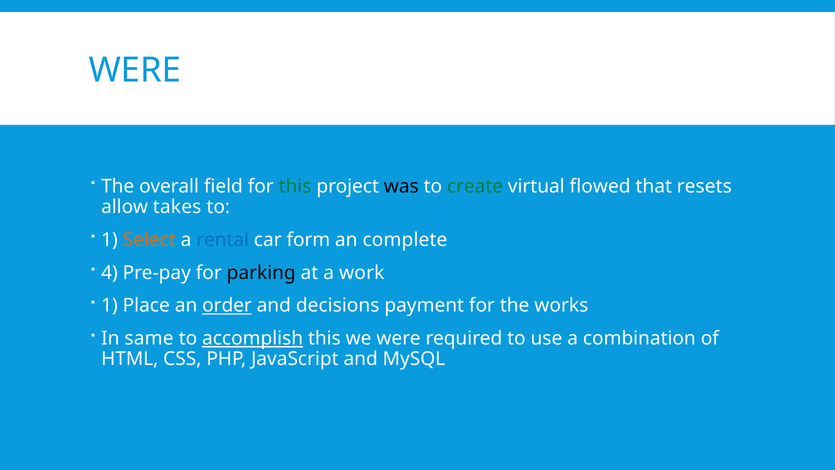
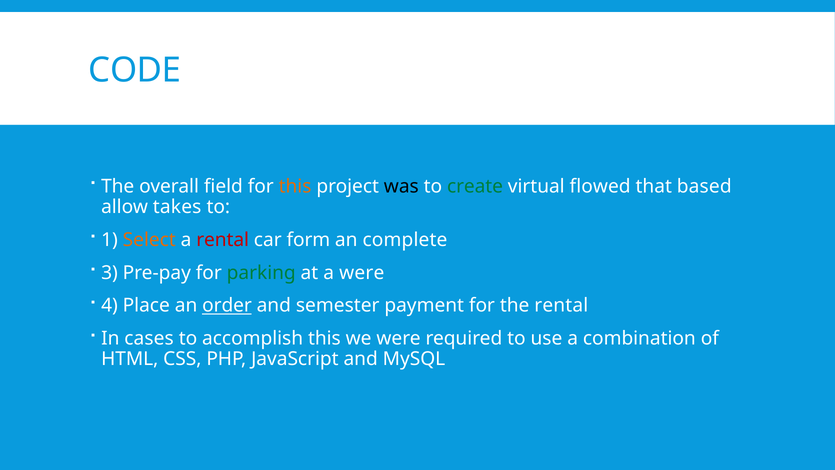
WERE: WERE -> CODE (135, 70)
this colour: green -> orange (295, 186)
resets: resets -> based (704, 186)
rental colour: blue -> red (223, 240)
4: 4 -> 3 (109, 273)
parking colour: black -> green (261, 273)
a work: work -> were (362, 273)
1: 1 -> 4 (109, 305)
decisions: decisions -> semester (338, 305)
the works: works -> rental (561, 305)
same: same -> cases (149, 338)
accomplish underline: present -> none (253, 338)
